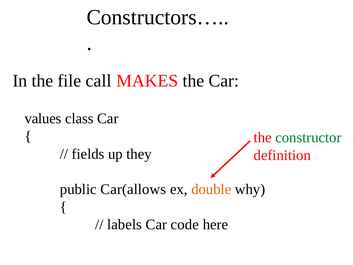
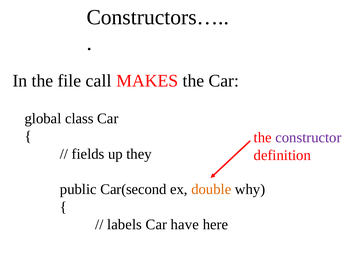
values: values -> global (43, 119)
constructor colour: green -> purple (308, 138)
Car(allows: Car(allows -> Car(second (133, 189)
code: code -> have (185, 224)
